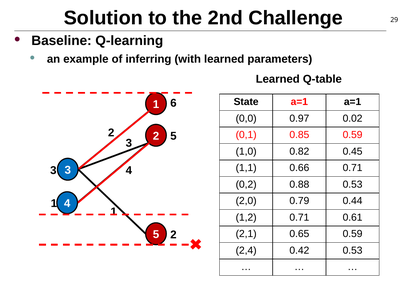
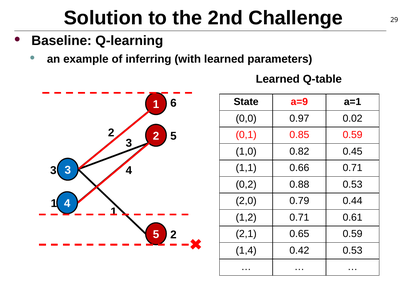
State a=1: a=1 -> a=9 (299, 102)
2,4: 2,4 -> 1,4 (246, 251)
